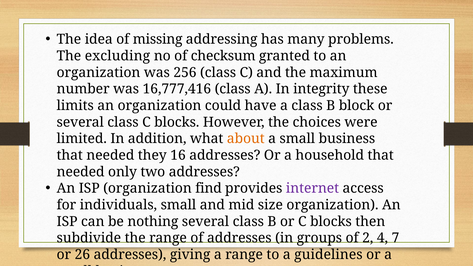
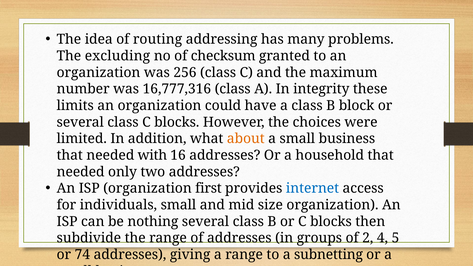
missing: missing -> routing (158, 39)
16,777,416: 16,777,416 -> 16,777,316 (177, 89)
they: they -> with (152, 155)
find: find -> first (209, 188)
internet colour: purple -> blue (312, 188)
7: 7 -> 5 (395, 238)
26: 26 -> 74 (82, 255)
guidelines: guidelines -> subnetting (328, 255)
